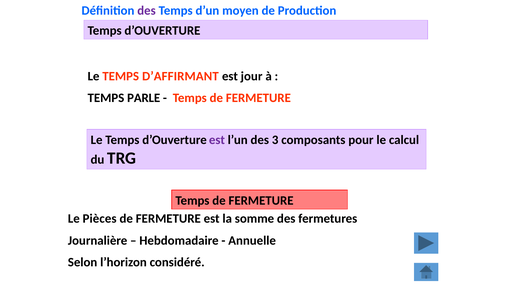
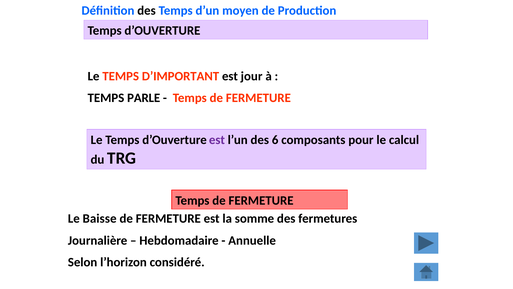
des colour: purple -> black (146, 10)
D’AFFIRMANT: D’AFFIRMANT -> D’IMPORTANT (181, 76)
3: 3 -> 6 (275, 140)
Pièces: Pièces -> Baisse (100, 218)
